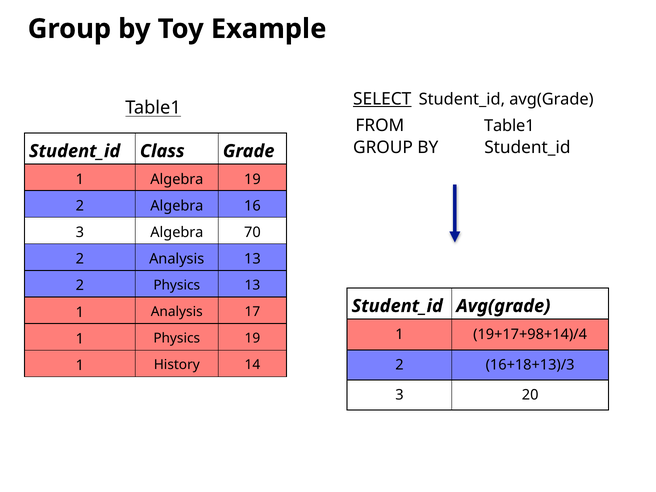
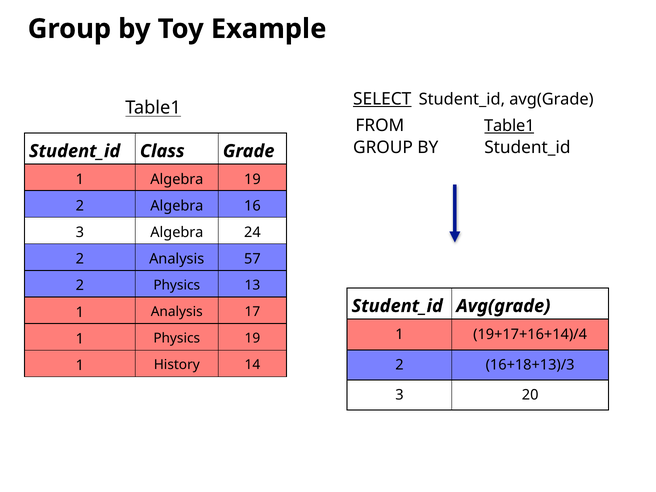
Table1 underline: none -> present (509, 126)
70: 70 -> 24 (252, 232)
Analysis 13: 13 -> 57 (252, 259)
19+17+98+14)/4: 19+17+98+14)/4 -> 19+17+16+14)/4 (530, 334)
